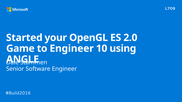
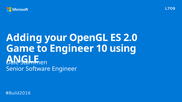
Started: Started -> Adding (24, 38)
